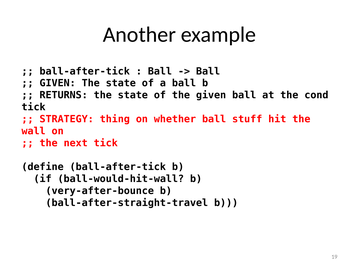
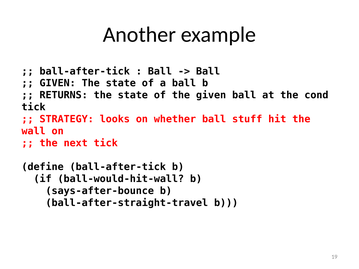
thing: thing -> looks (115, 119)
very-after-bounce: very-after-bounce -> says-after-bounce (100, 191)
